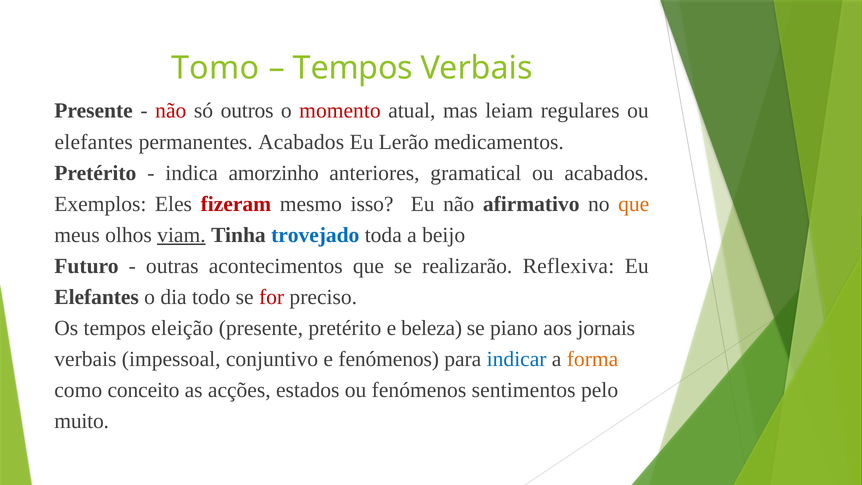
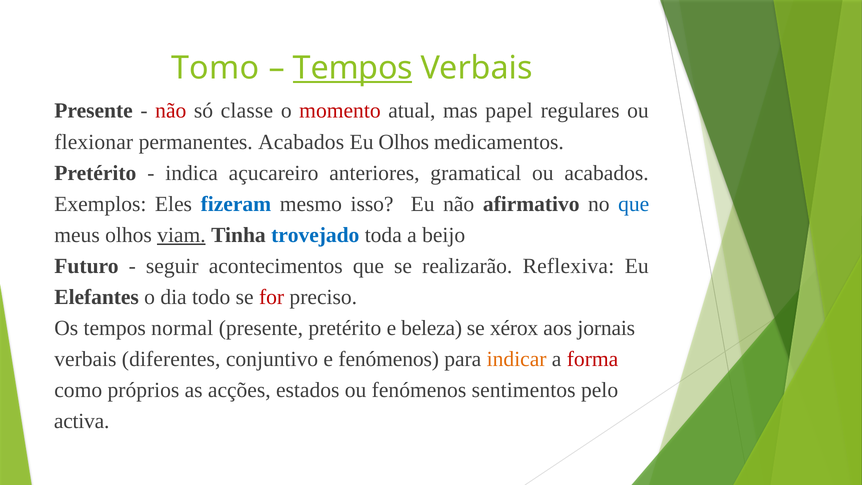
Tempos underline: none -> present (353, 68)
outros: outros -> classe (247, 111)
leiam: leiam -> papel (509, 111)
elefantes: elefantes -> flexionar (94, 142)
Eu Lerão: Lerão -> Olhos (404, 142)
amorzinho: amorzinho -> açucareiro (274, 173)
fizeram colour: red -> blue (236, 204)
que colour: orange -> blue (634, 204)
outras: outras -> seguir (172, 266)
eleição: eleição -> normal (182, 328)
piano: piano -> xérox (514, 328)
impessoal: impessoal -> diferentes (171, 359)
indicar colour: blue -> orange (517, 359)
forma colour: orange -> red (593, 359)
conceito: conceito -> próprios (143, 390)
muito: muito -> activa (82, 421)
